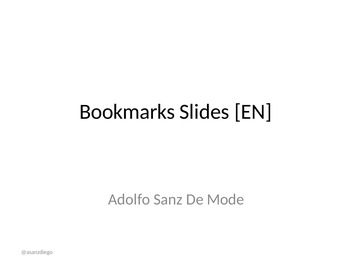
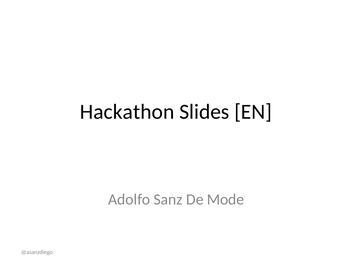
Bookmarks: Bookmarks -> Hackathon (127, 112)
